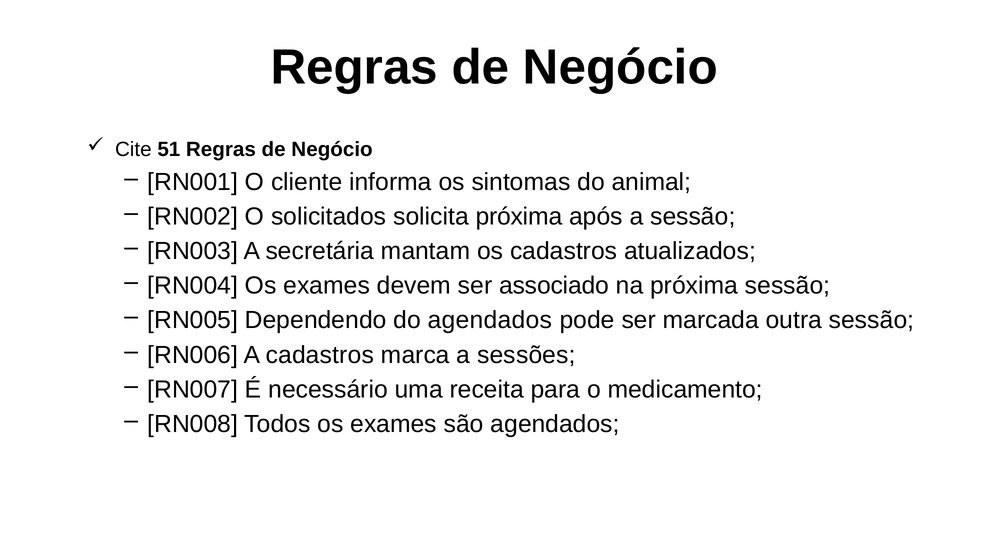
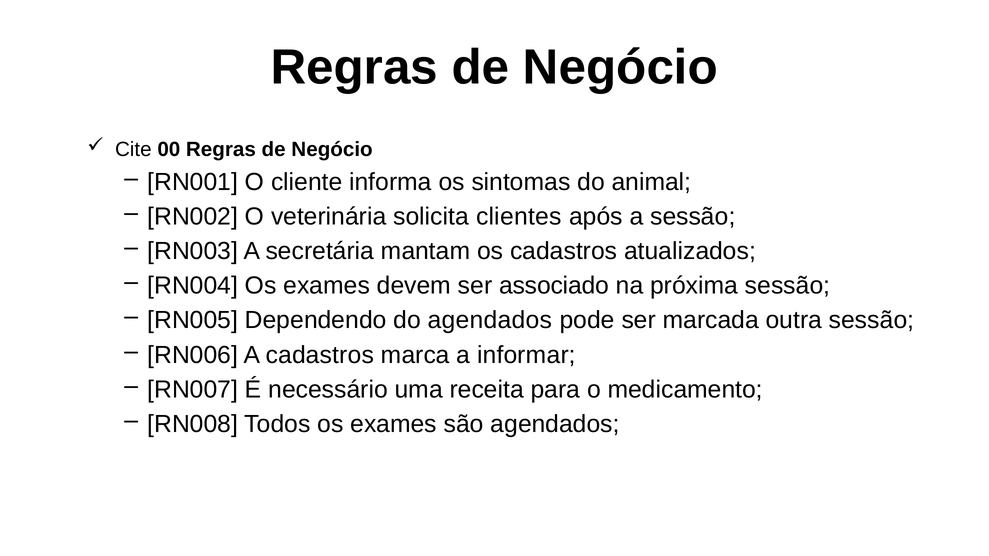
51: 51 -> 00 (169, 150)
solicitados: solicitados -> veterinária (329, 217)
solicita próxima: próxima -> clientes (519, 217)
sessões: sessões -> informar (526, 355)
